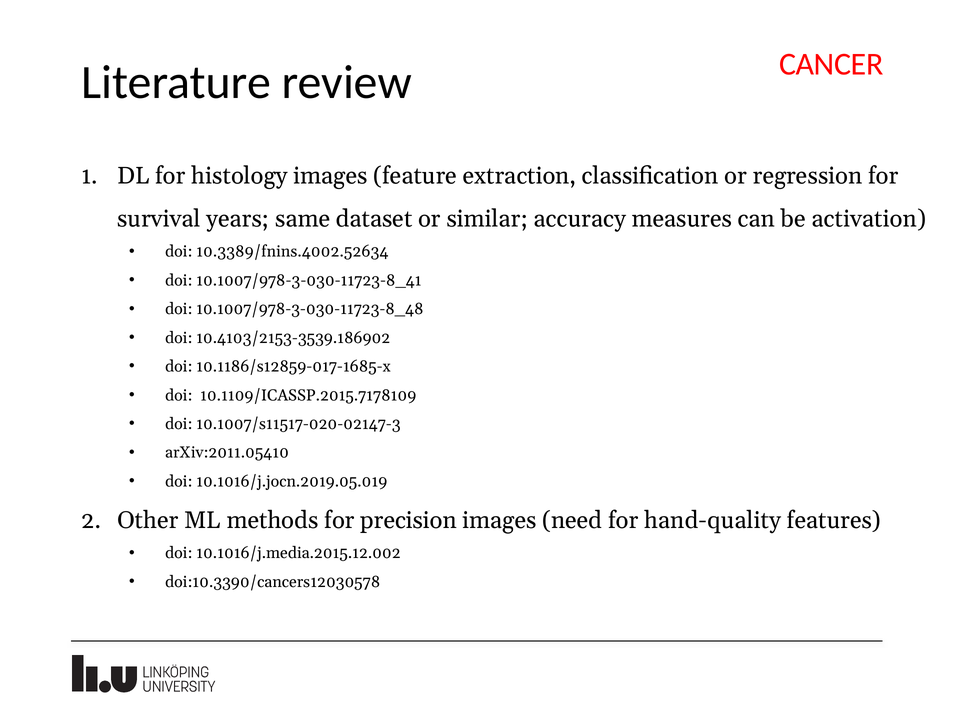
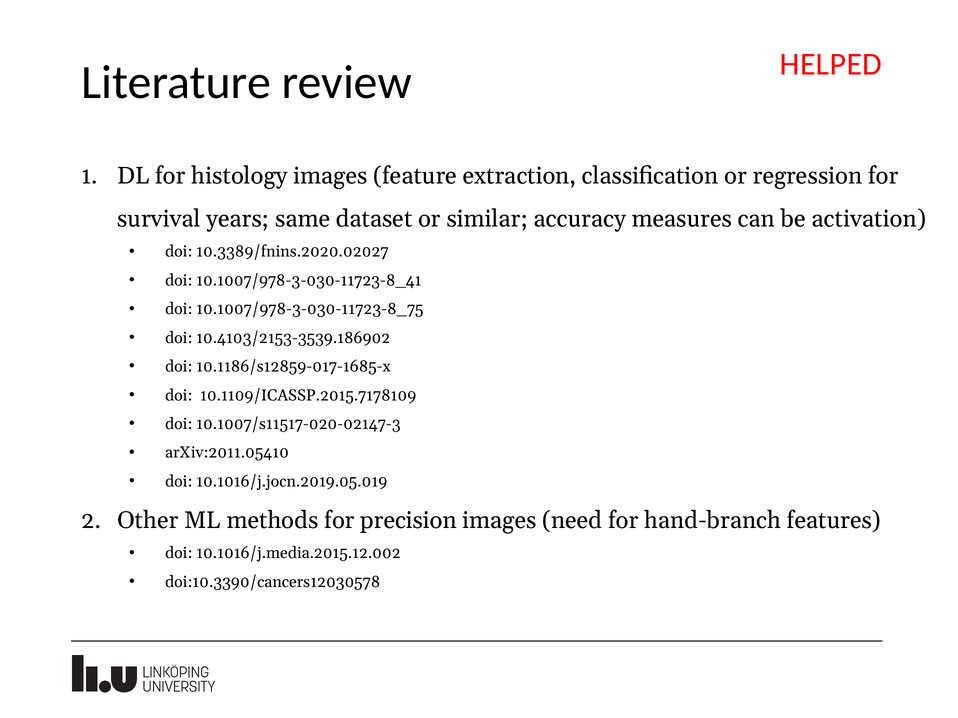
CANCER: CANCER -> HELPED (831, 64)
10.3389/fnins.4002.52634: 10.3389/fnins.4002.52634 -> 10.3389/fnins.2020.02027 (292, 252)
10.1007/978-3-030-11723-8_48: 10.1007/978-3-030-11723-8_48 -> 10.1007/978-3-030-11723-8_75 (310, 309)
hand-quality: hand-quality -> hand-branch (713, 521)
